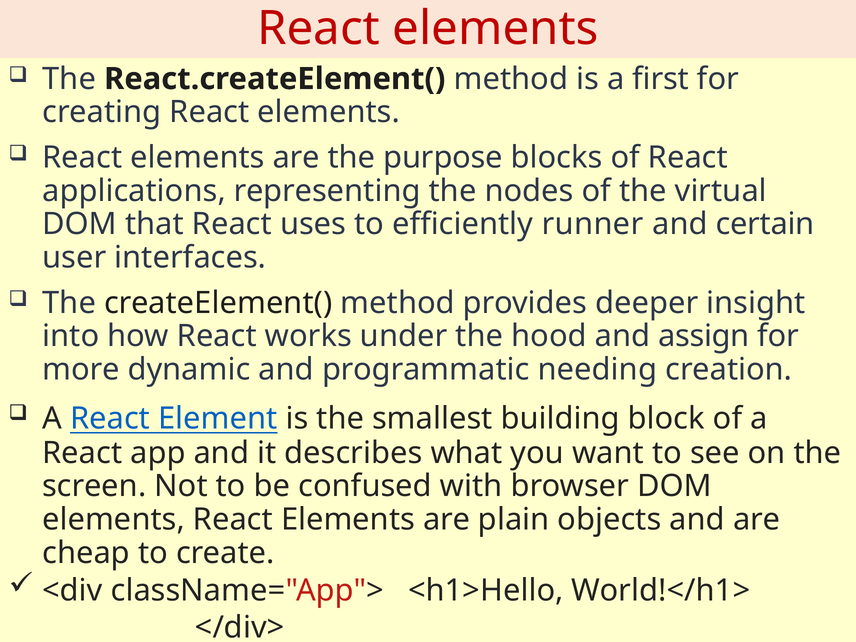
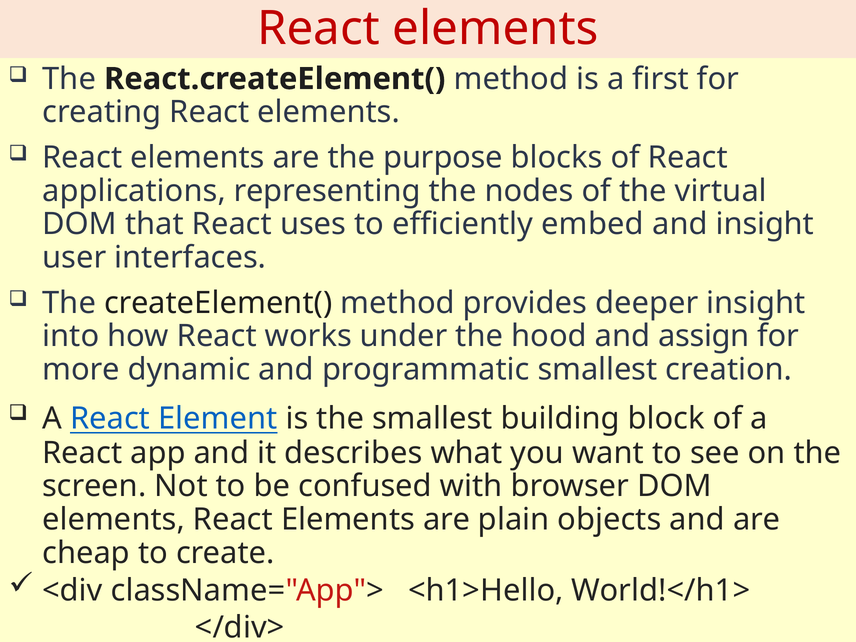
runner: runner -> embed (593, 224)
and certain: certain -> insight (765, 224)
programmatic needing: needing -> smallest (598, 370)
